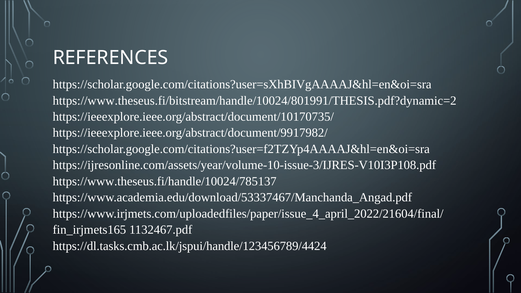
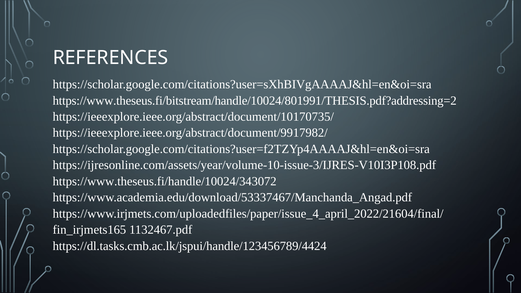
https://www.theseus.fi/bitstream/handle/10024/801991/THESIS.pdf?dynamic=2: https://www.theseus.fi/bitstream/handle/10024/801991/THESIS.pdf?dynamic=2 -> https://www.theseus.fi/bitstream/handle/10024/801991/THESIS.pdf?addressing=2 (255, 101)
https://www.theseus.fi/handle/10024/785137: https://www.theseus.fi/handle/10024/785137 -> https://www.theseus.fi/handle/10024/343072 (165, 181)
